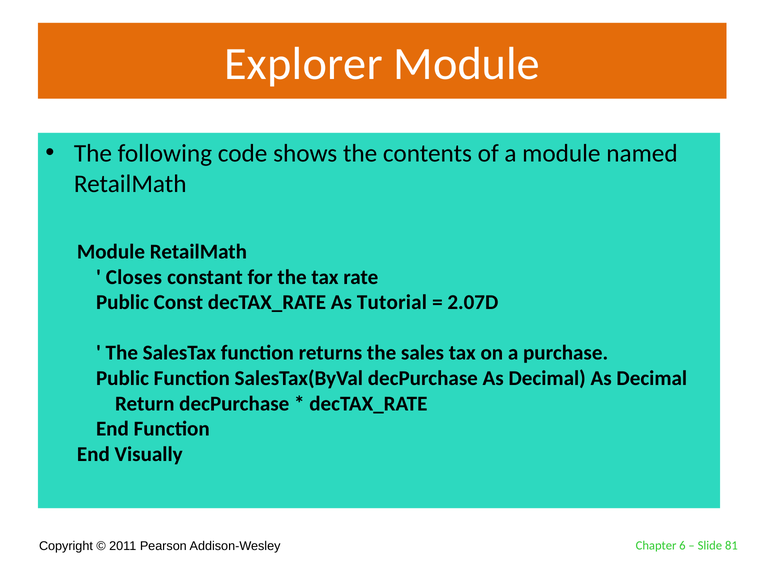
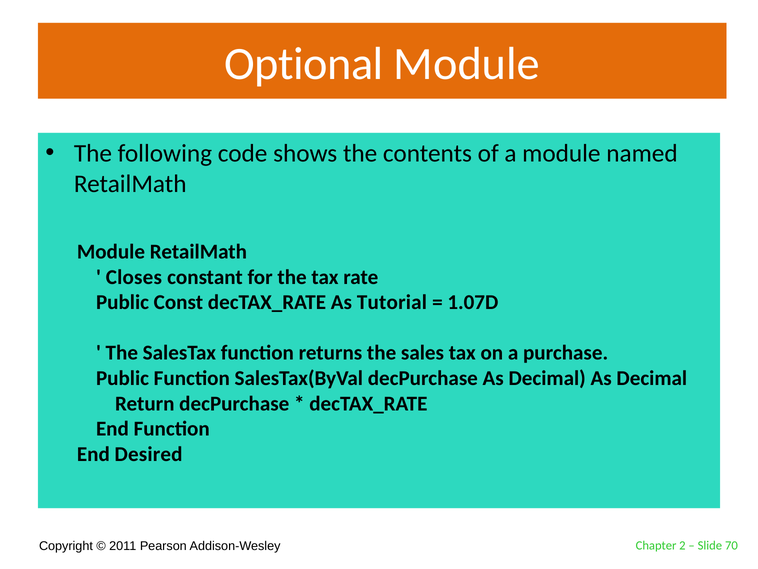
Explorer: Explorer -> Optional (304, 64)
2.07D: 2.07D -> 1.07D (473, 302)
Visually: Visually -> Desired (149, 454)
6: 6 -> 2 (682, 545)
81: 81 -> 70 (731, 545)
